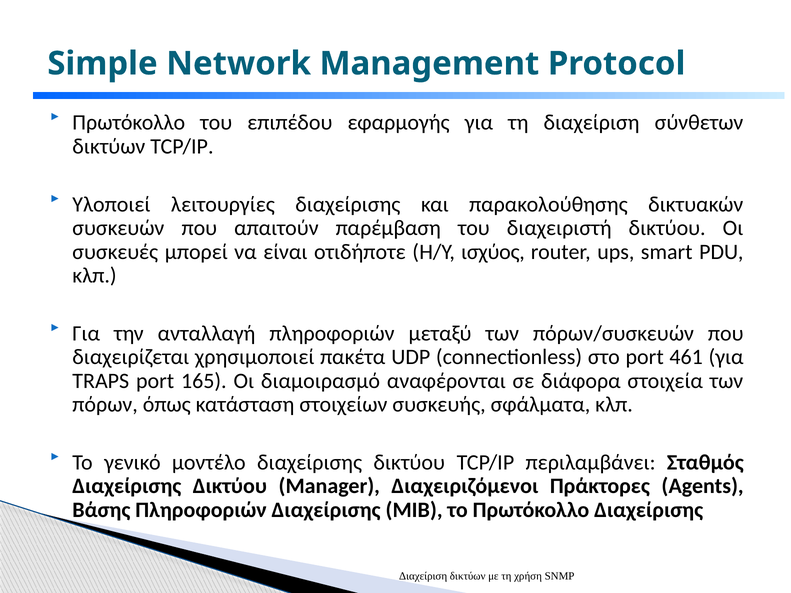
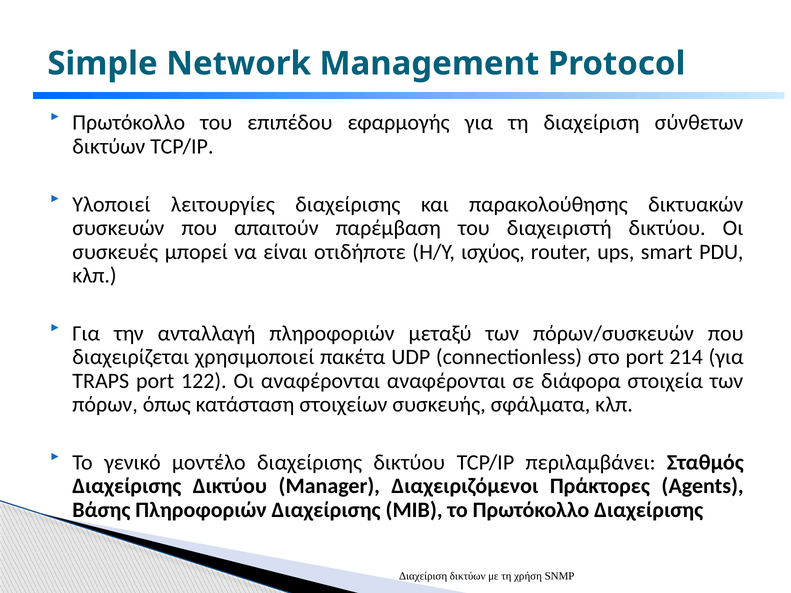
461: 461 -> 214 (686, 357)
165: 165 -> 122 (204, 381)
Οι διαμοιρασμό: διαμοιρασμό -> αναφέρονται (321, 381)
